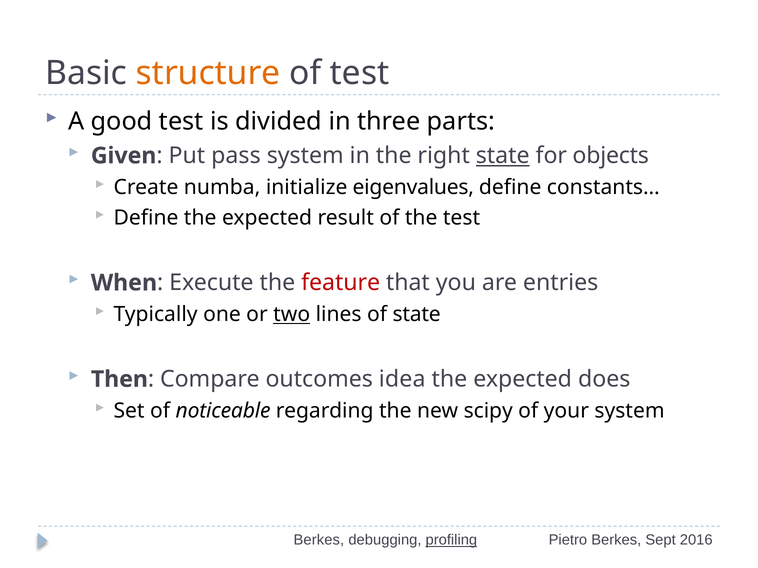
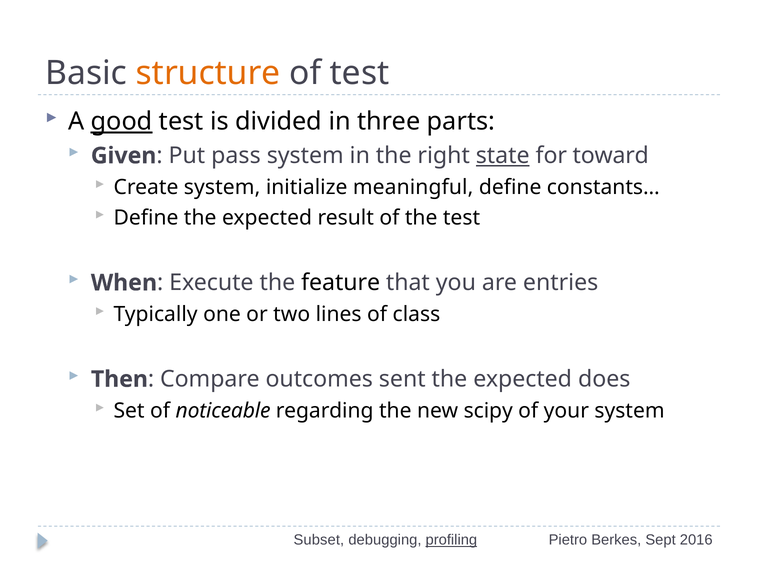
good underline: none -> present (122, 122)
objects: objects -> toward (611, 156)
Create numba: numba -> system (222, 188)
eigenvalues: eigenvalues -> meaningful (413, 188)
feature colour: red -> black (341, 283)
two underline: present -> none (292, 315)
of state: state -> class (416, 315)
idea: idea -> sent (402, 380)
Berkes: Berkes -> Subset (319, 541)
